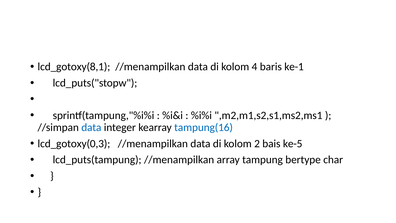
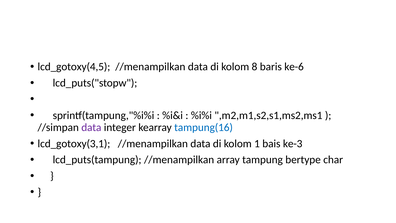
lcd_gotoxy(8,1: lcd_gotoxy(8,1 -> lcd_gotoxy(4,5 (74, 67)
4: 4 -> 8 (255, 67)
ke-1: ke-1 -> ke-6 (294, 67)
data colour: blue -> purple (91, 127)
lcd_gotoxy(0,3: lcd_gotoxy(0,3 -> lcd_gotoxy(3,1 (74, 143)
2: 2 -> 1 (257, 143)
ke-5: ke-5 -> ke-3 (293, 143)
